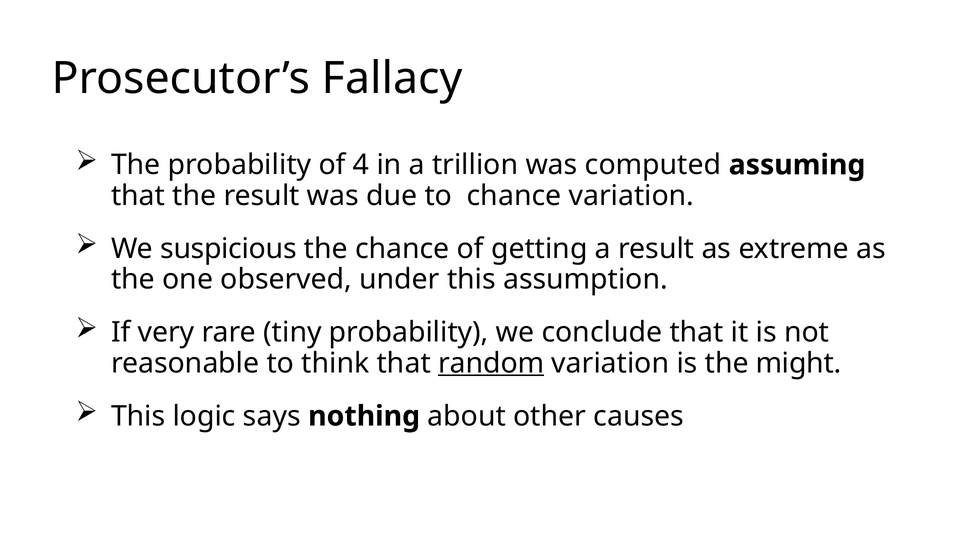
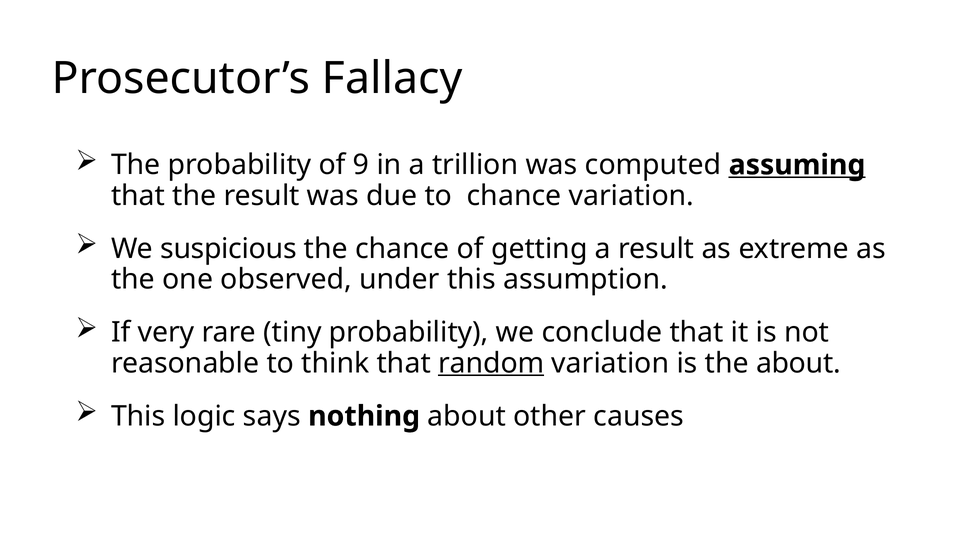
4: 4 -> 9 (361, 165)
assuming underline: none -> present (797, 165)
the might: might -> about (798, 363)
